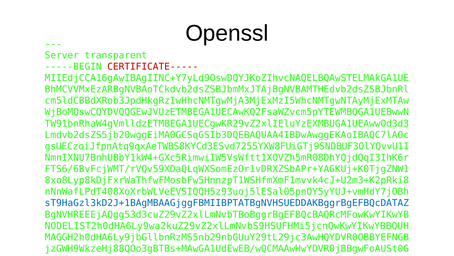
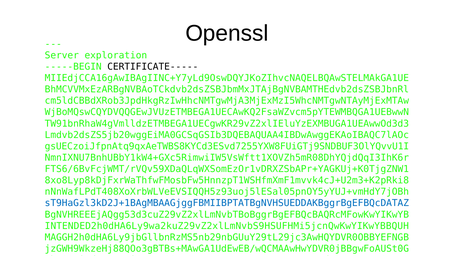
transparent: transparent -> exploration (116, 55)
CERTIFICATE----- colour: red -> black (153, 66)
NODELIST2h0dHA6Ly9wa2kuZ29vZ2xlLmNvbS9HSUFHMi5jcnQwKwYIKwYBBQUH: NODELIST2h0dHA6Ly9wa2kuZ29vZ2xlLmNvbS9HSUFHMi5jcnQwKwYIKwYBBQUH -> INTENDED2h0dHA6Ly9wa2kuZ29vZ2xlLmNvbS9HSUFHMi5jcnQwKwYIKwYBBQUH (227, 225)
